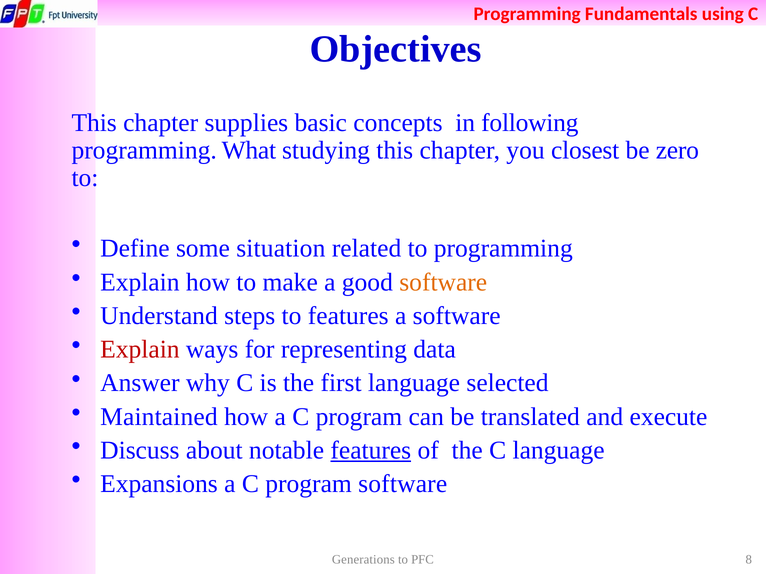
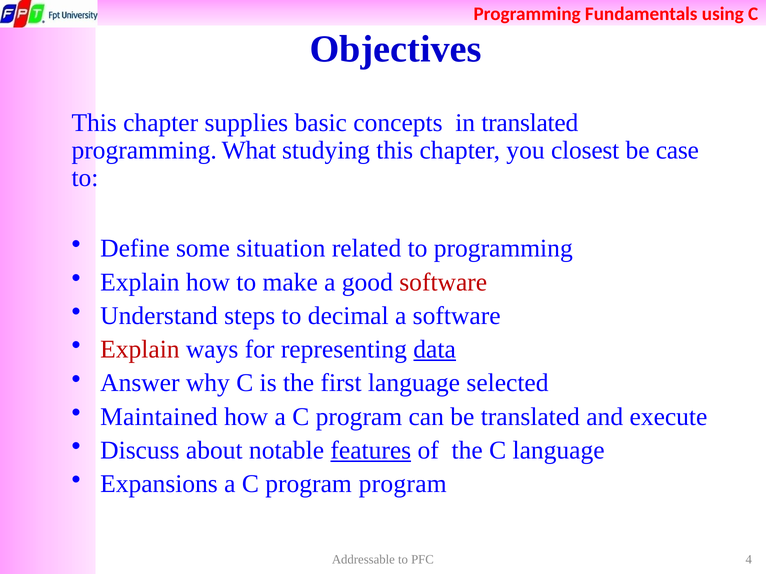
in following: following -> translated (530, 123)
zero: zero -> case (677, 151)
software colour: orange -> red (443, 282)
to features: features -> decimal (348, 316)
data underline: none -> present (435, 350)
program software: software -> program (403, 484)
Generations: Generations -> Addressable (363, 560)
8: 8 -> 4 (749, 560)
